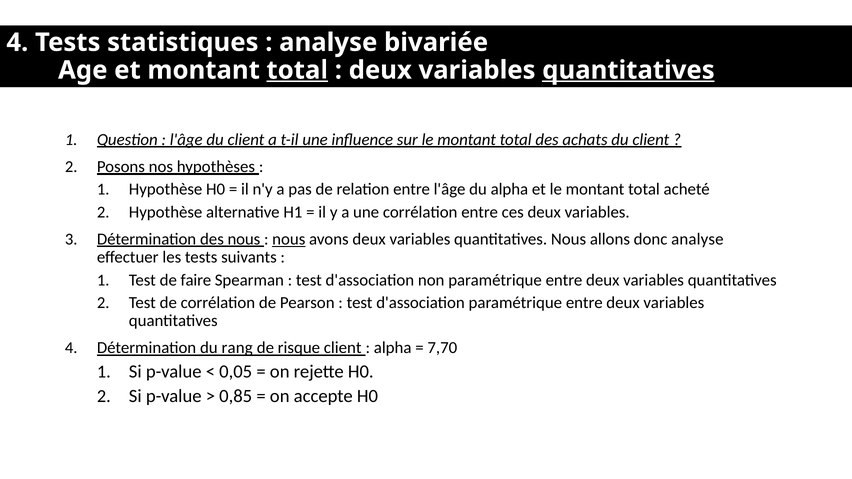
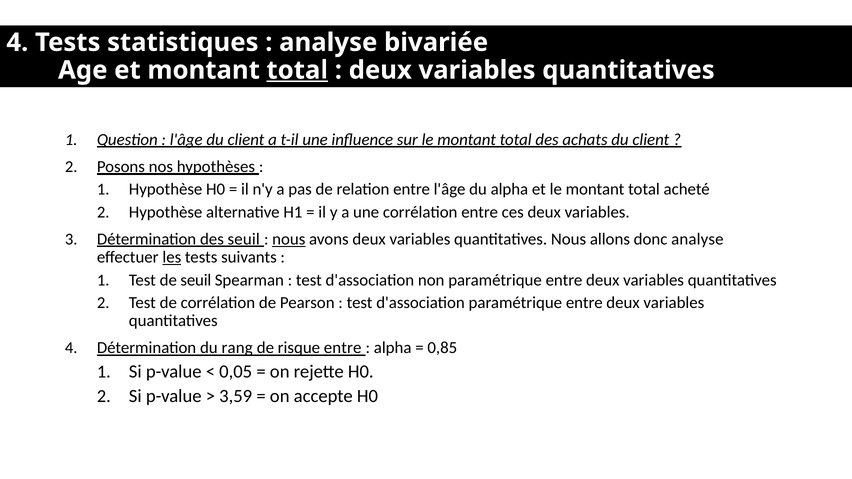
quantitatives underline: present -> none (628, 70)
des nous: nous -> seuil (244, 239)
les underline: none -> present (172, 257)
de faire: faire -> seuil (196, 280)
risque client: client -> entre (343, 348)
7,70: 7,70 -> 0,85 (442, 348)
0,85: 0,85 -> 3,59 (236, 396)
